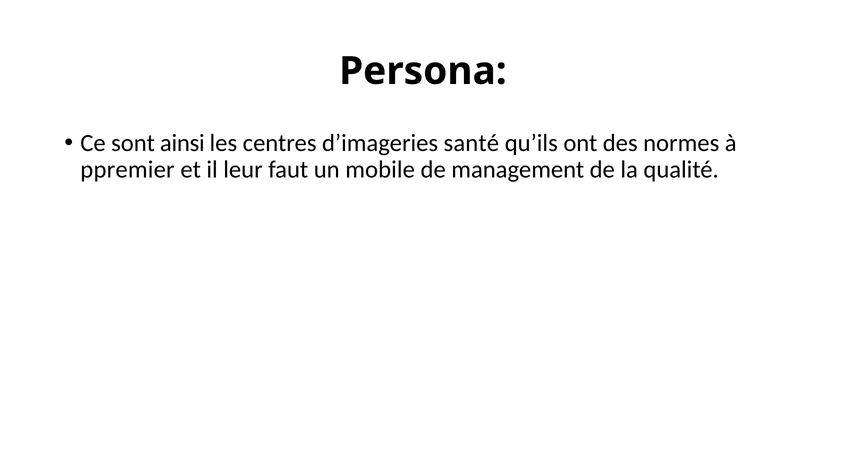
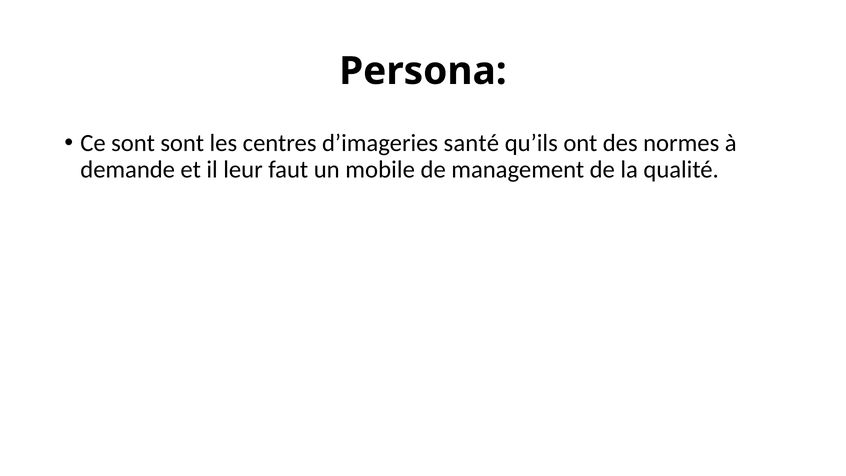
sont ainsi: ainsi -> sont (182, 143)
ppremier: ppremier -> demande (128, 170)
